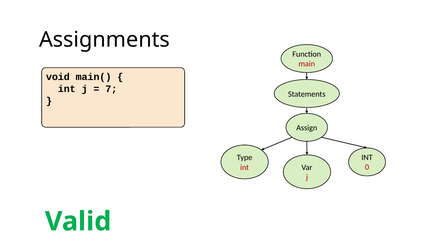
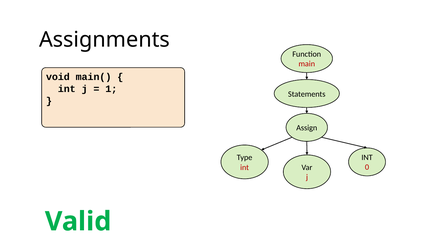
7: 7 -> 1 (111, 89)
